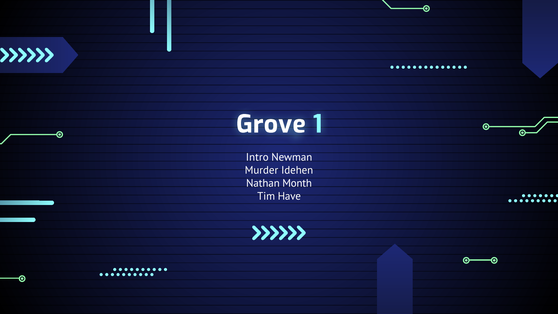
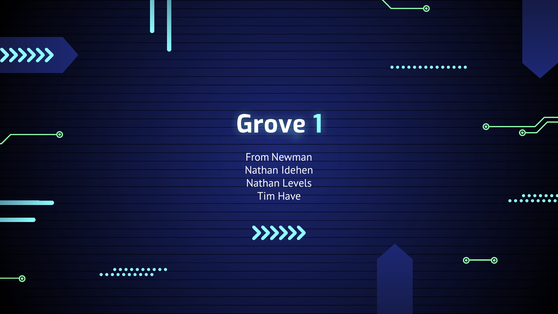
Intro: Intro -> From (257, 157)
Murder: Murder -> Nathan (262, 170)
Month: Month -> Levels (297, 183)
